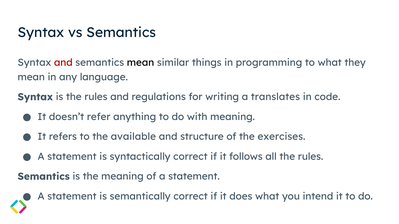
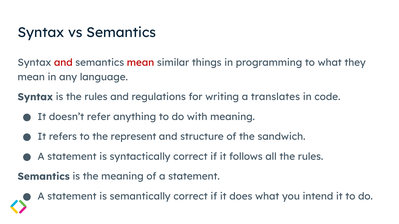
mean colour: black -> red (140, 63)
available: available -> represent (133, 137)
exercises: exercises -> sandwich (281, 137)
